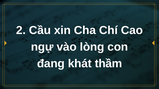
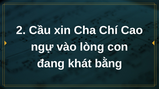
thầm: thầm -> bằng (108, 64)
